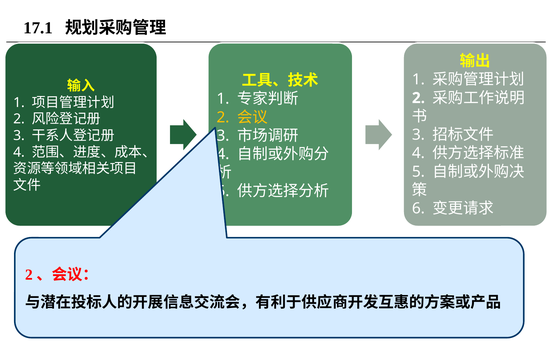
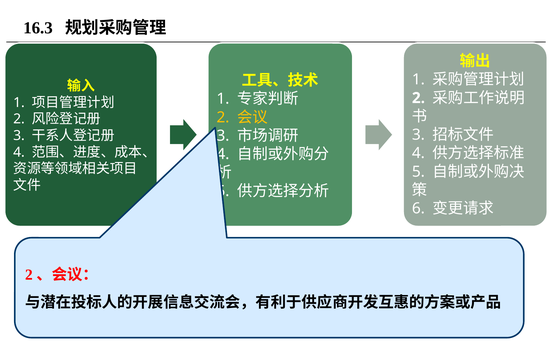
17.1: 17.1 -> 16.3 (38, 28)
